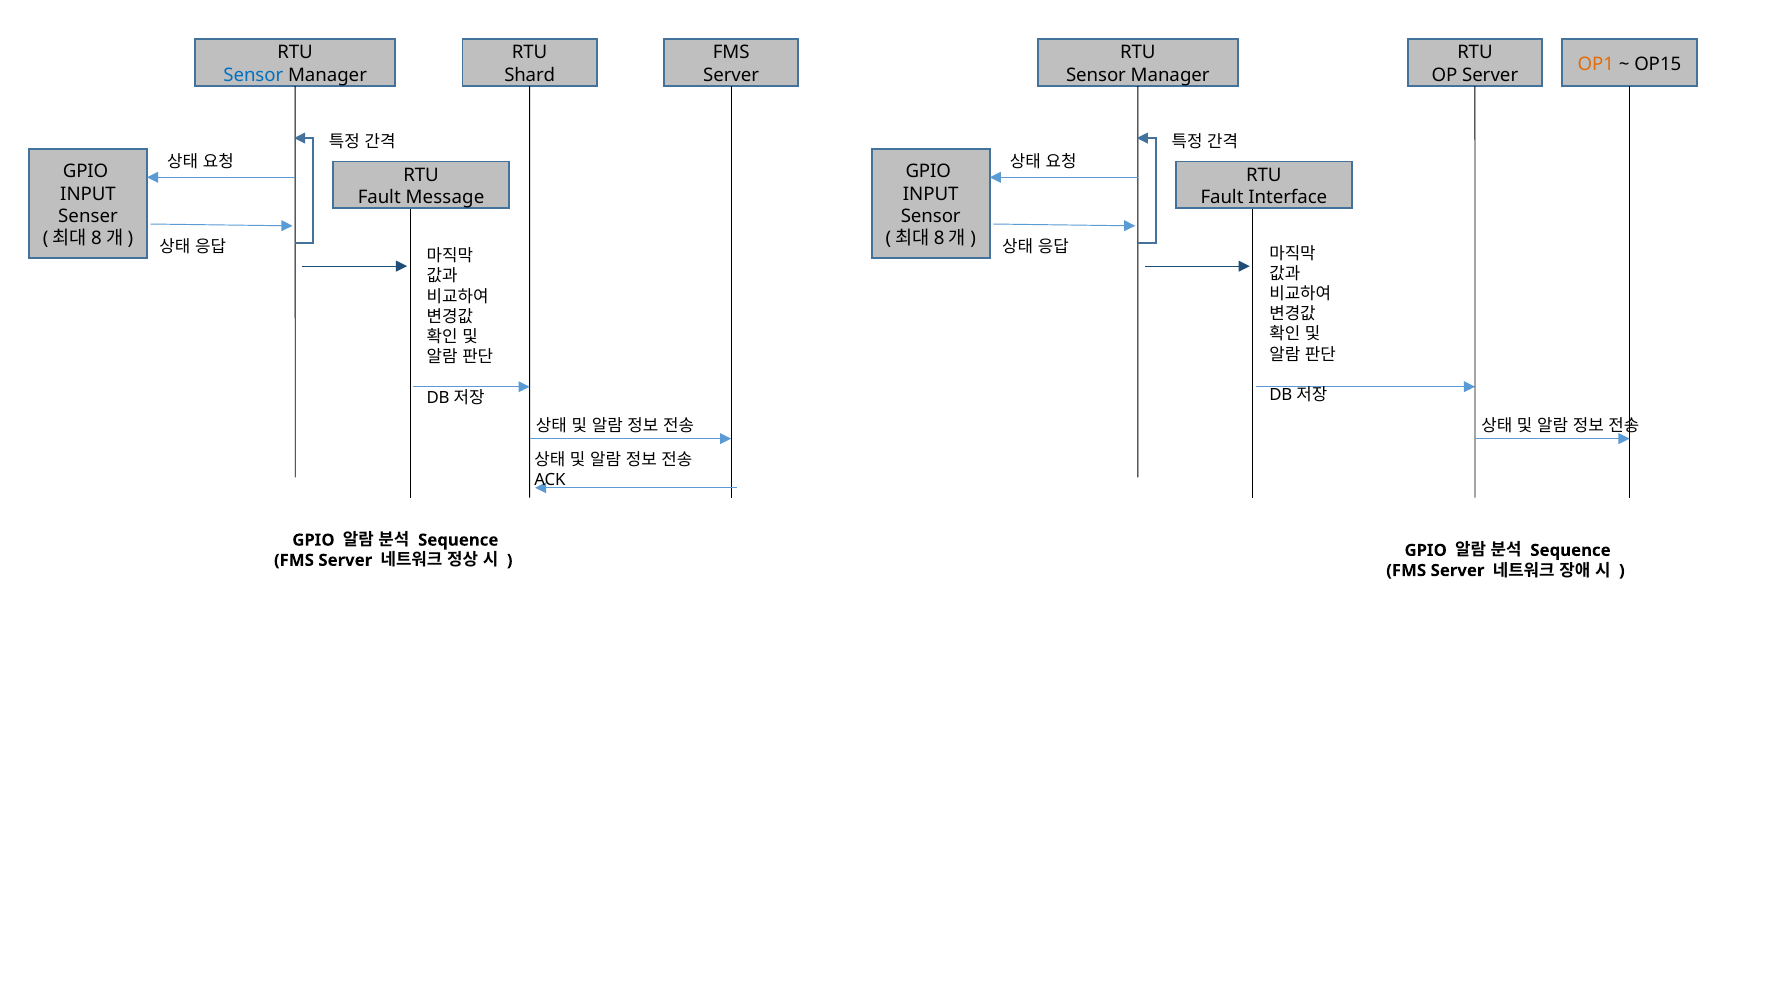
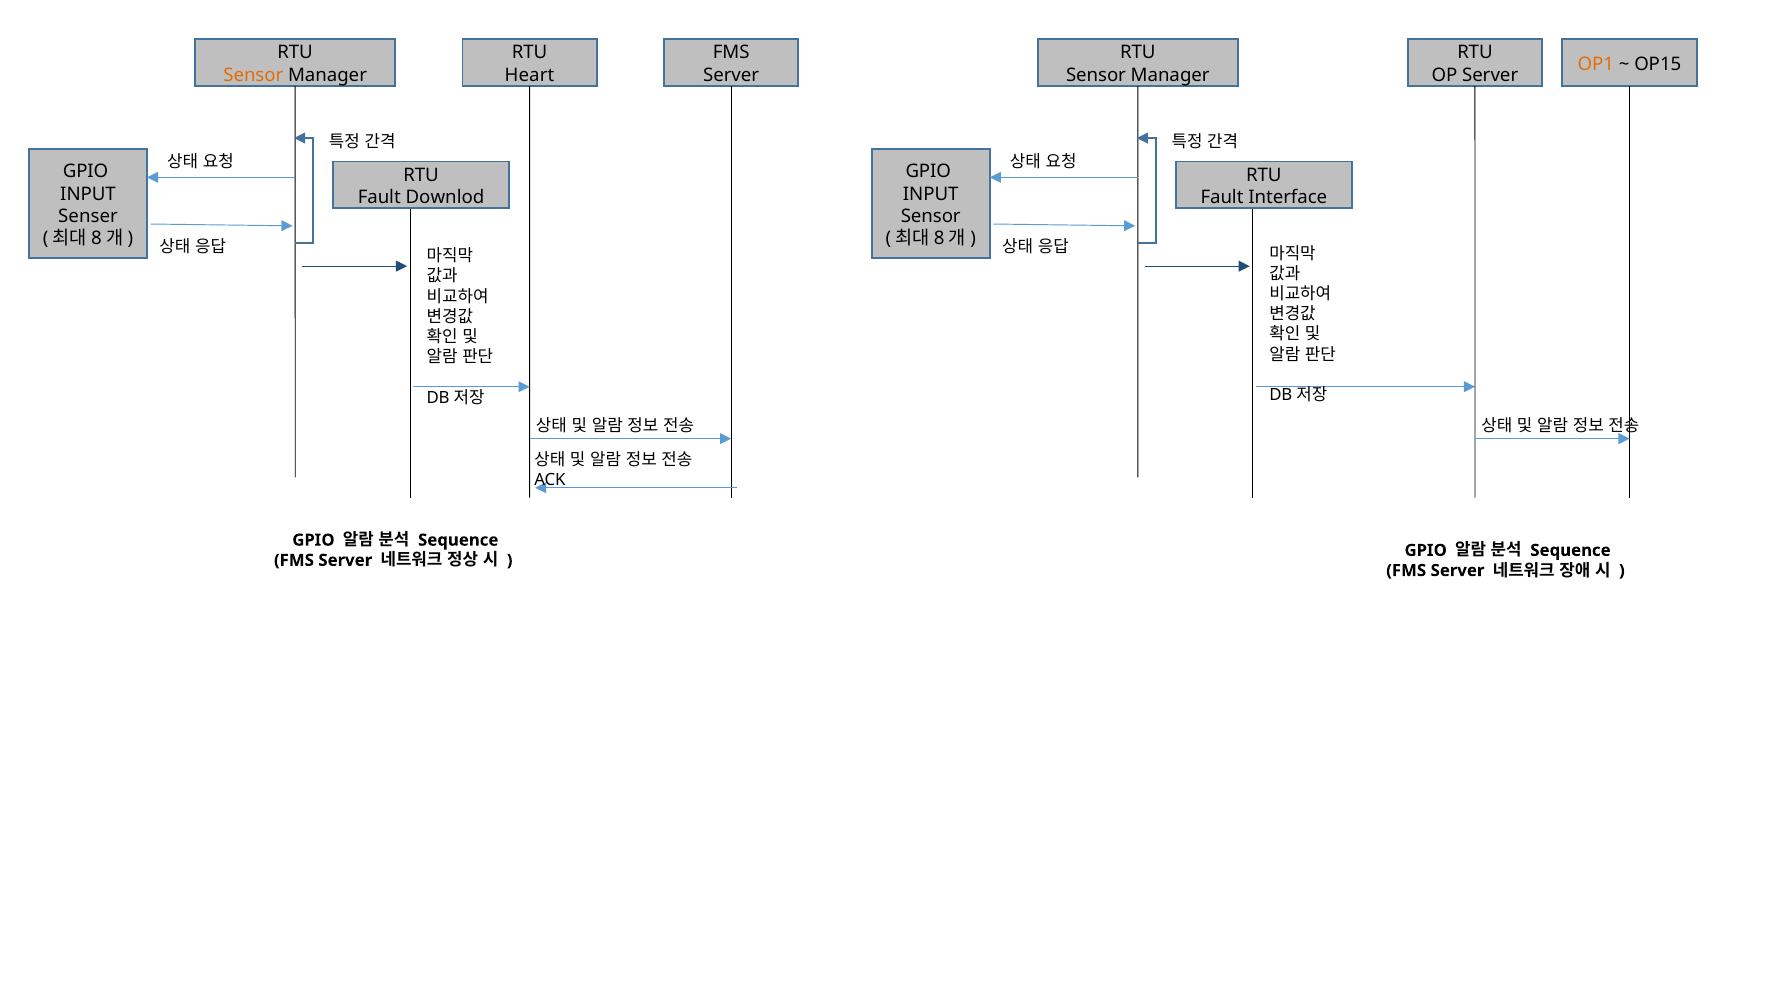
Sensor colour: blue -> orange (253, 75)
Shard: Shard -> Heart (530, 75)
Message: Message -> Downlod (445, 198)
